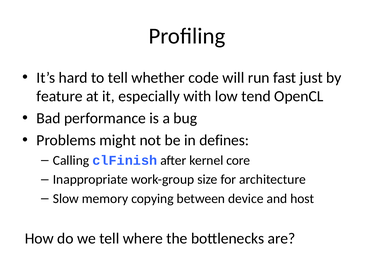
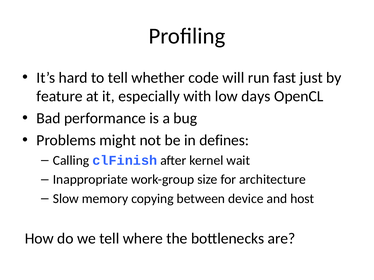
tend: tend -> days (256, 96)
core: core -> wait (238, 161)
